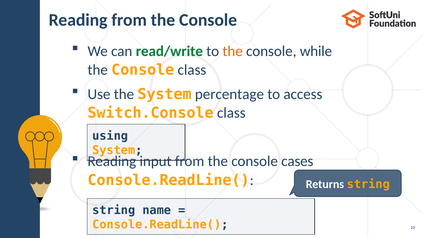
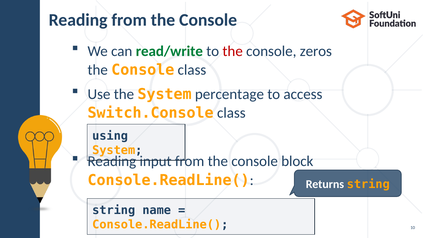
the colour: orange -> red (233, 51)
while: while -> zeros (316, 51)
cases: cases -> block (297, 161)
